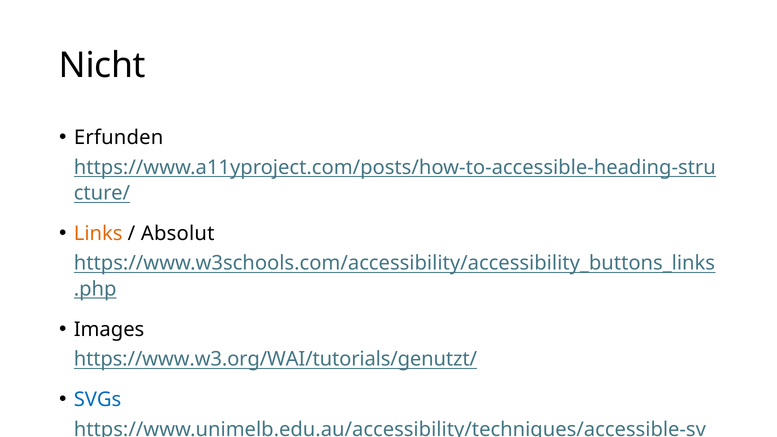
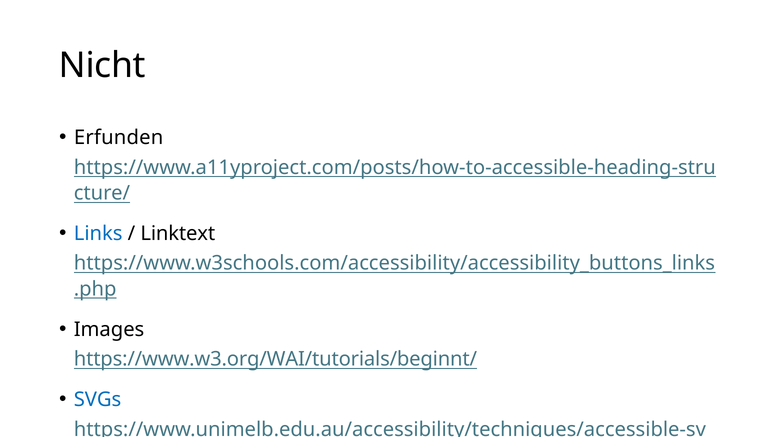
Links colour: orange -> blue (98, 234)
Absolut: Absolut -> Linktext (178, 234)
https://www.w3.org/WAI/tutorials/genutzt/: https://www.w3.org/WAI/tutorials/genutzt/ -> https://www.w3.org/WAI/tutorials/beginnt/ (275, 359)
